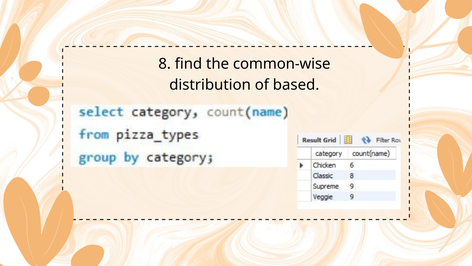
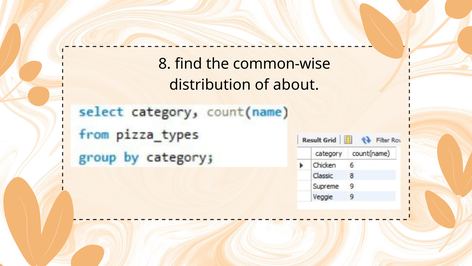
based: based -> about (296, 85)
